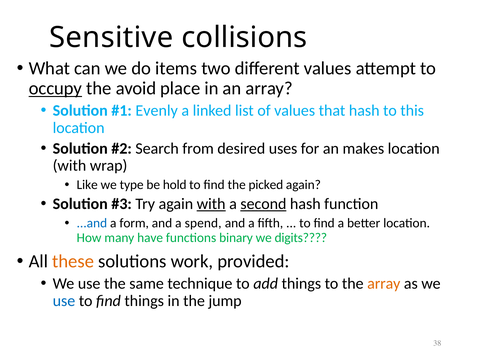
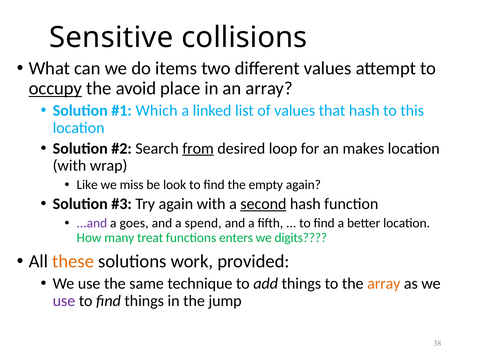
Evenly: Evenly -> Which (157, 110)
from underline: none -> present (198, 148)
uses: uses -> loop (283, 148)
type: type -> miss (132, 184)
hold: hold -> look (175, 184)
picked: picked -> empty (266, 184)
with underline: present -> none (211, 204)
...and colour: blue -> purple (92, 223)
form: form -> goes (134, 223)
have: have -> treat (150, 237)
binary: binary -> enters (236, 237)
use colour: blue -> purple (64, 300)
